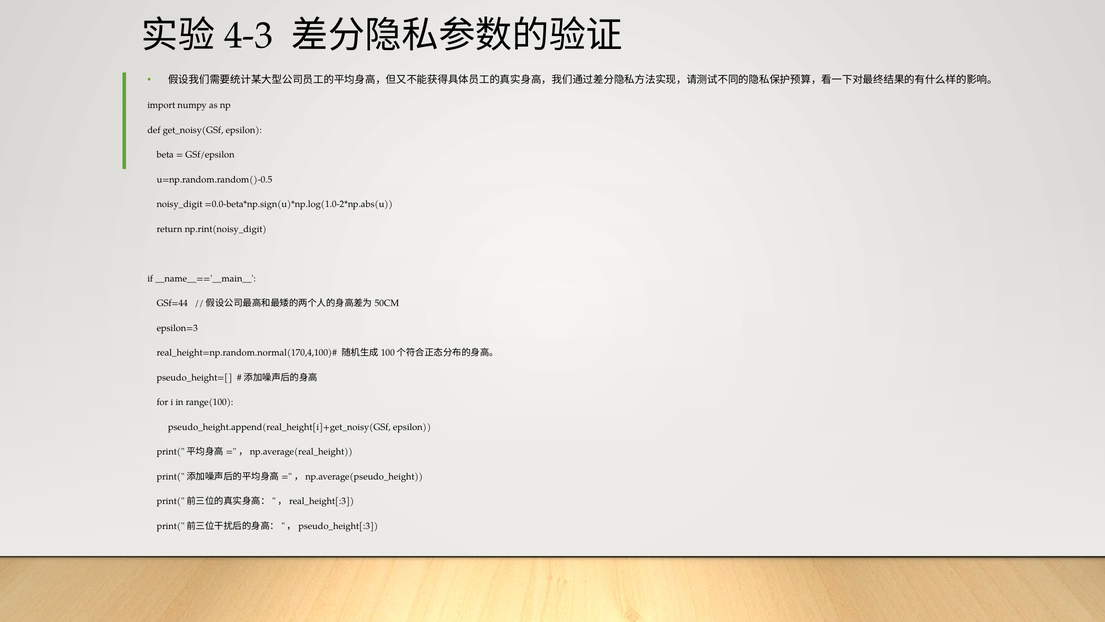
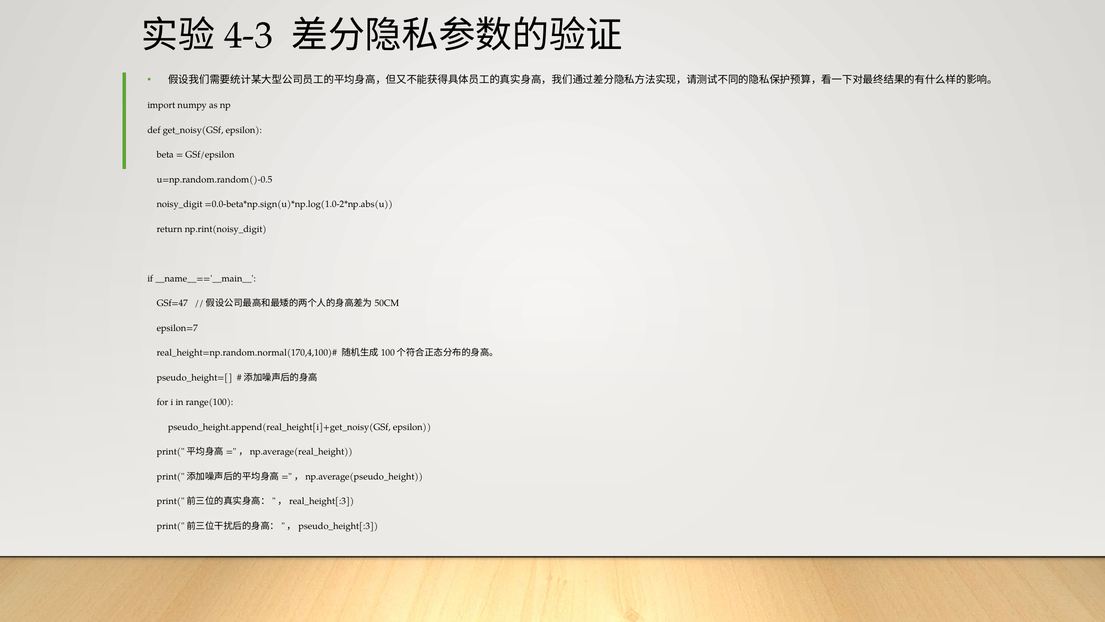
GSf=44: GSf=44 -> GSf=47 (172, 303)
epsilon=3: epsilon=3 -> epsilon=7 (177, 328)
